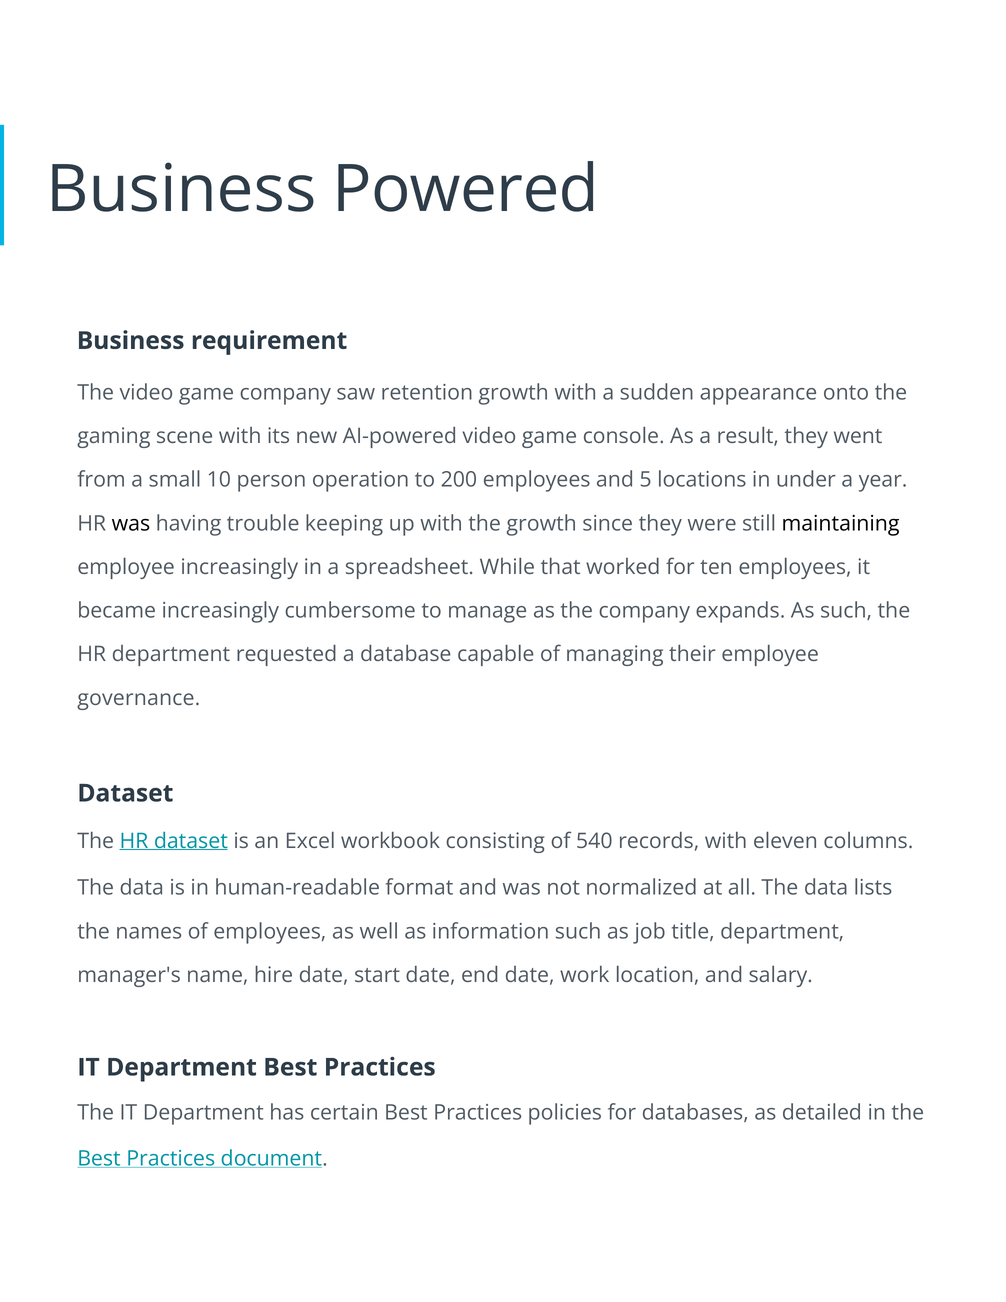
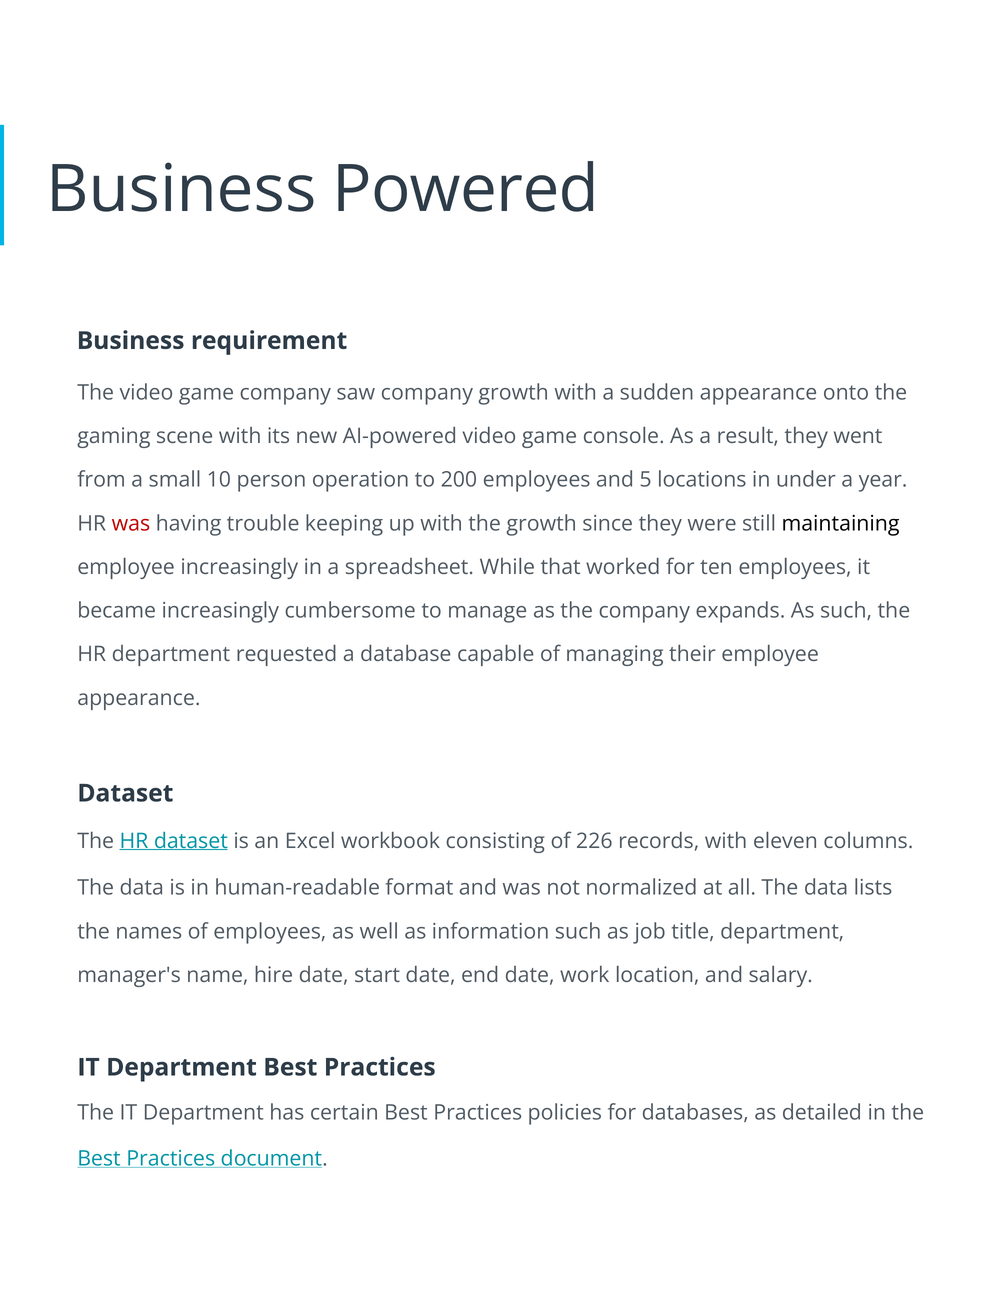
saw retention: retention -> company (427, 393)
was colour: black -> red (131, 523)
governance: governance -> appearance (139, 698)
540: 540 -> 226 (594, 841)
